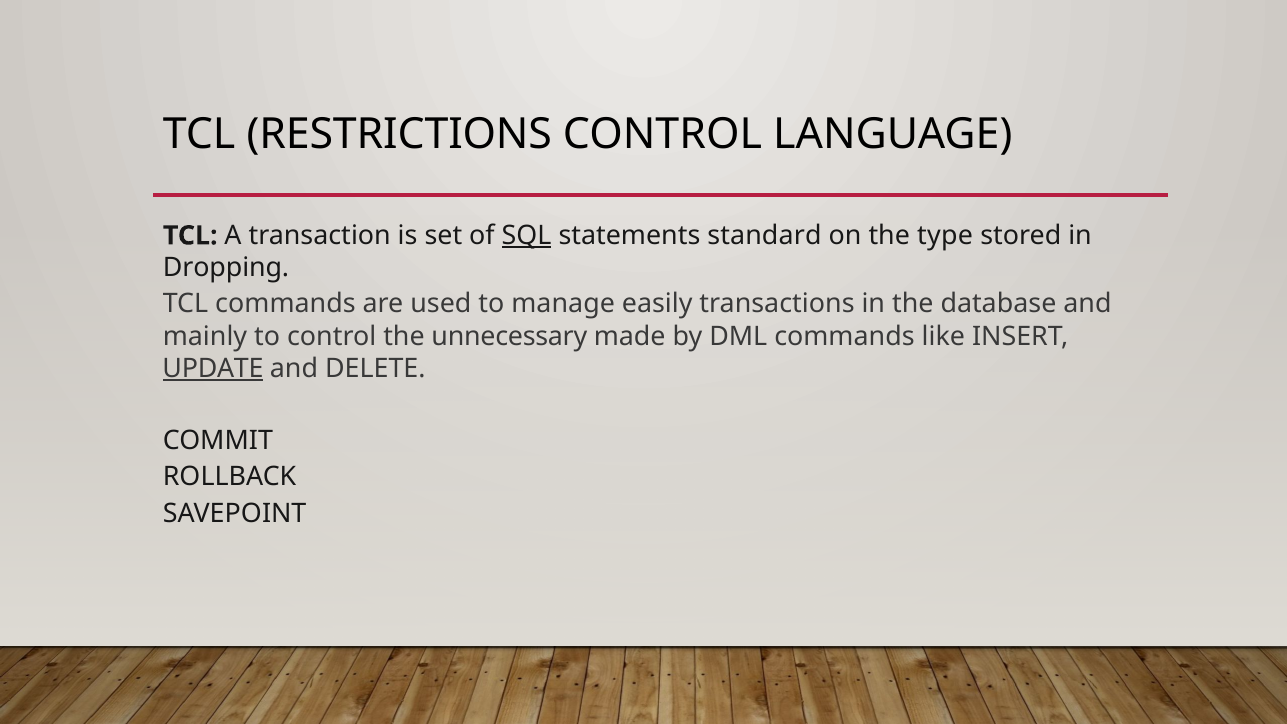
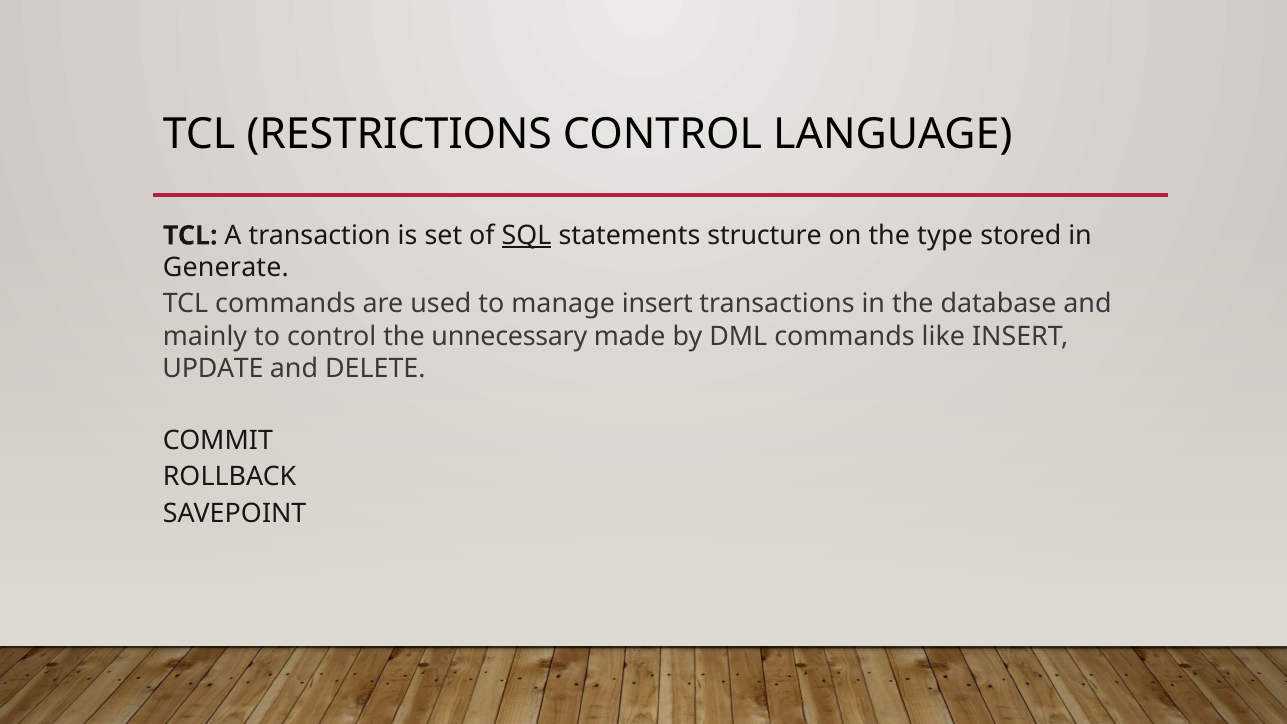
standard: standard -> structure (765, 236)
Dropping: Dropping -> Generate (226, 268)
manage easily: easily -> insert (657, 304)
UPDATE underline: present -> none (213, 368)
